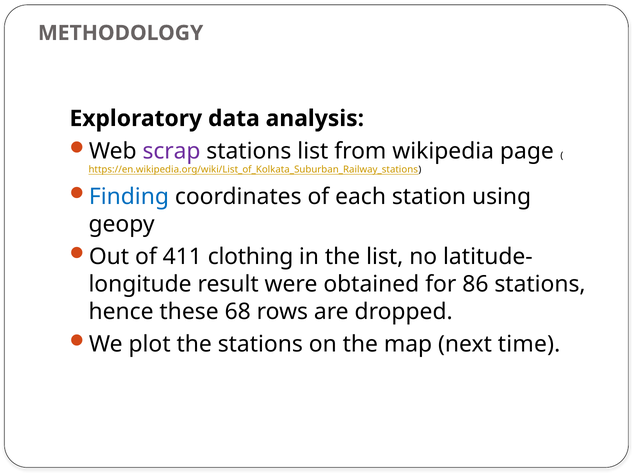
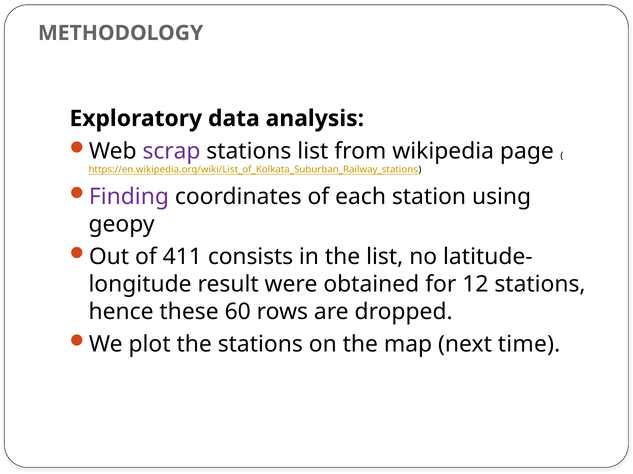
Finding colour: blue -> purple (129, 197)
clothing: clothing -> consists (251, 257)
86: 86 -> 12 (475, 285)
68: 68 -> 60 (238, 312)
